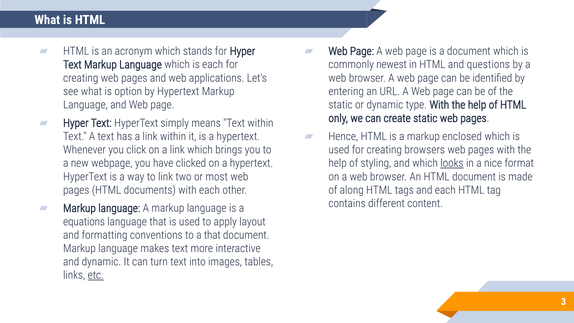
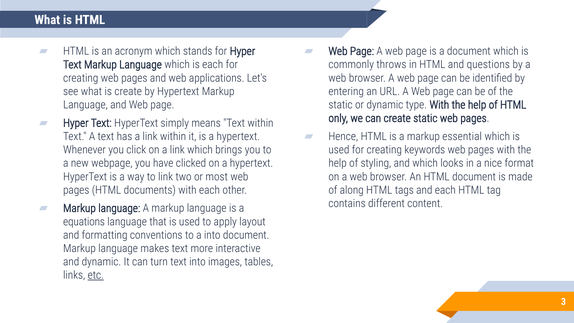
newest: newest -> throws (391, 65)
is option: option -> create (128, 91)
enclosed: enclosed -> essential (462, 136)
browsers: browsers -> keywords (425, 150)
looks underline: present -> none (452, 163)
a that: that -> into (212, 235)
